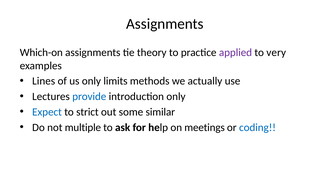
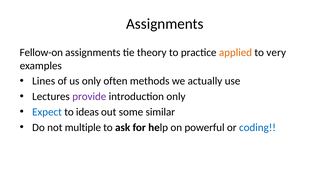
Which-on: Which-on -> Fellow-on (41, 52)
applied colour: purple -> orange (235, 52)
limits: limits -> often (115, 81)
provide colour: blue -> purple (89, 96)
strict: strict -> ideas (87, 112)
meetings: meetings -> powerful (205, 127)
